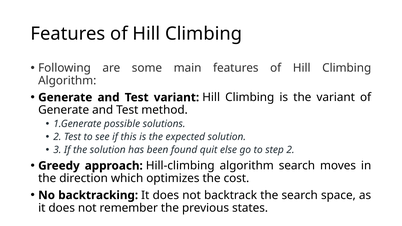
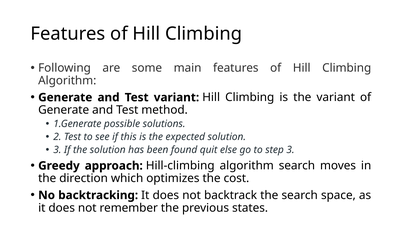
step 2: 2 -> 3 (290, 150)
